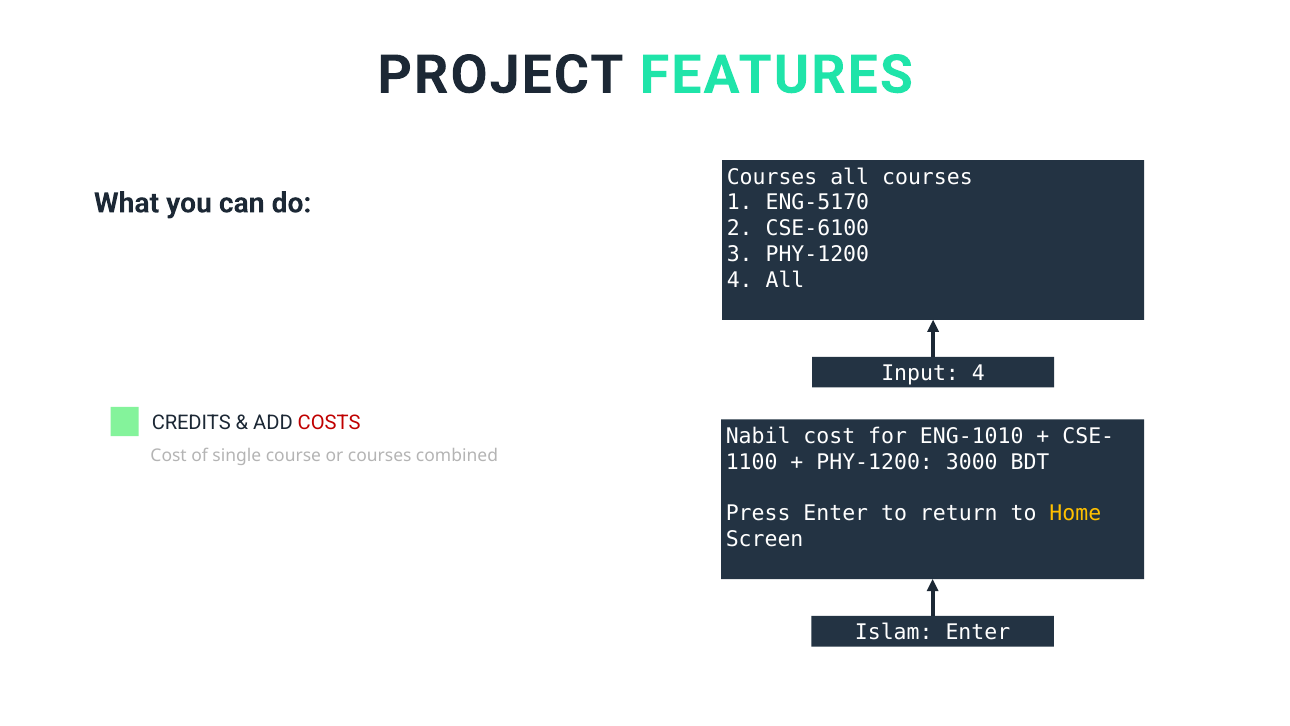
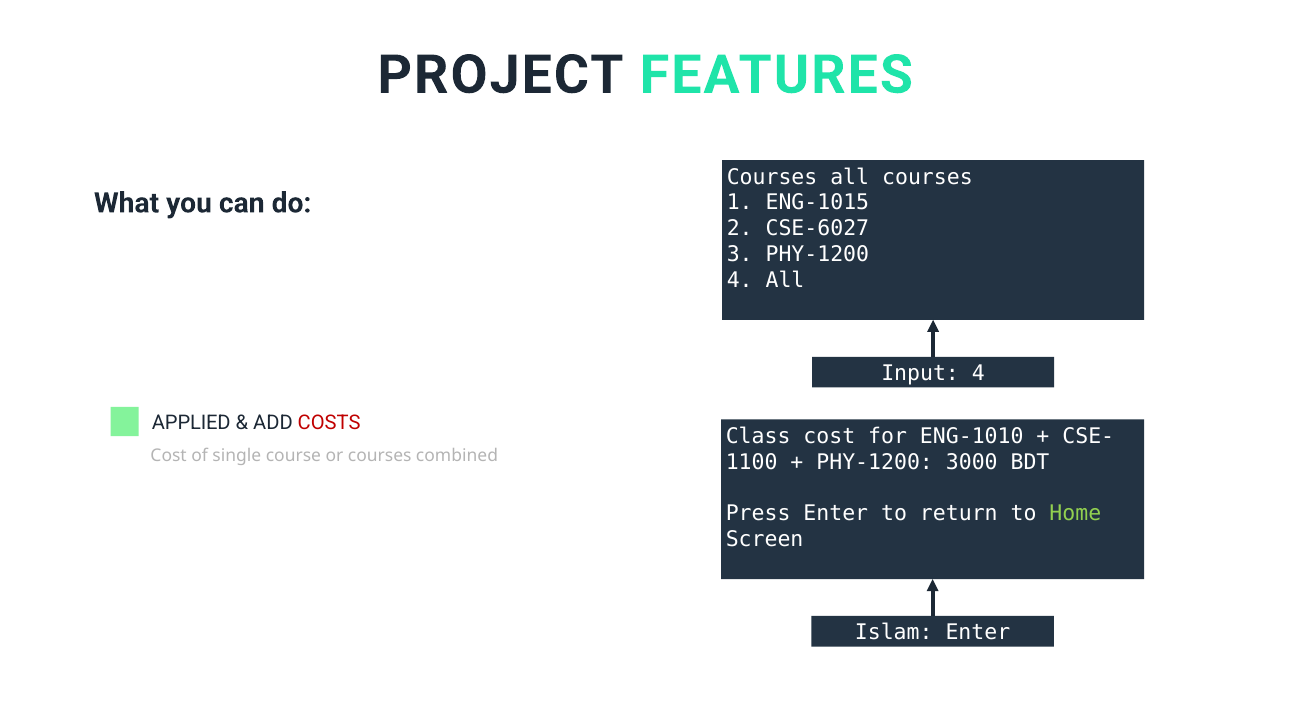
ENG-5170: ENG-5170 -> ENG-1015 (817, 203)
CSE-6100: CSE-6100 -> CSE-6027 (817, 229)
CREDITS: CREDITS -> APPLIED (191, 423)
Nabil: Nabil -> Class (758, 436)
Home colour: yellow -> light green (1075, 513)
